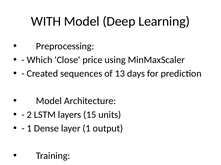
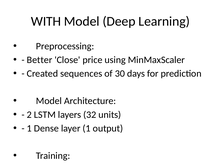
Which: Which -> Better (40, 60)
13: 13 -> 30 (120, 74)
layers 15: 15 -> 32 (90, 115)
